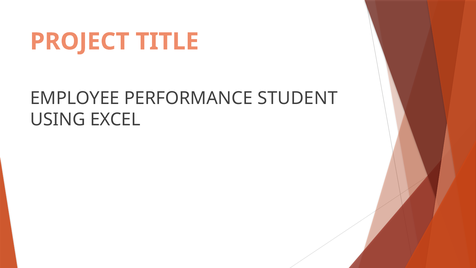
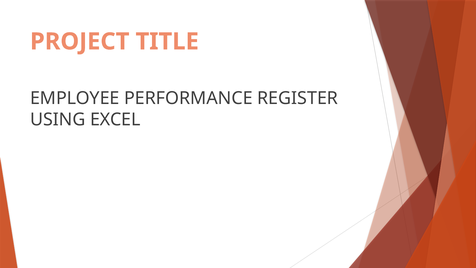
STUDENT: STUDENT -> REGISTER (298, 98)
